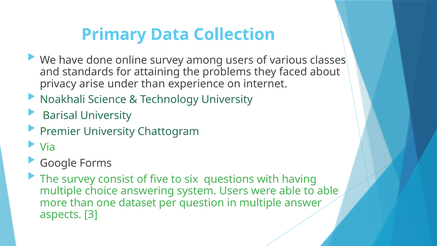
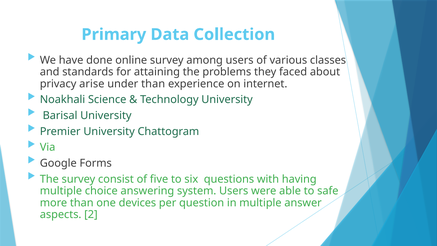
to able: able -> safe (328, 191)
dataset: dataset -> devices (137, 203)
3: 3 -> 2 (91, 214)
